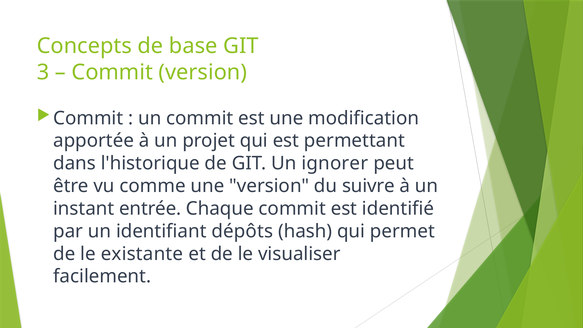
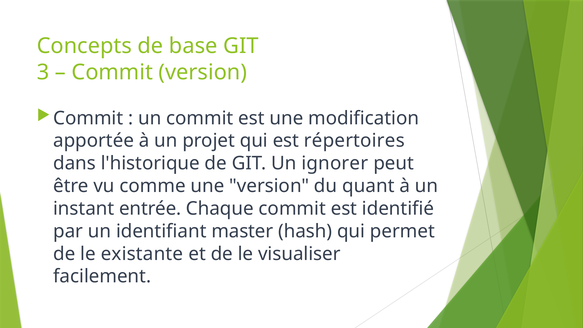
permettant: permettant -> répertoires (354, 141)
suivre: suivre -> quant (368, 186)
dépôts: dépôts -> master (242, 231)
